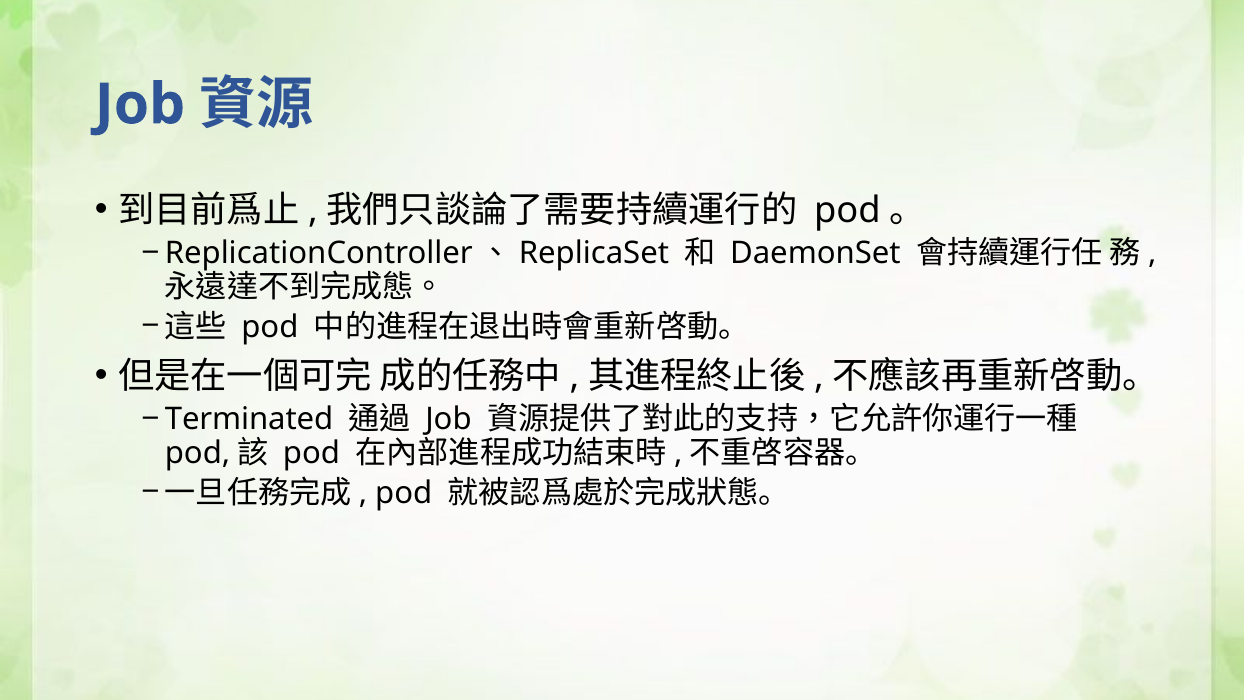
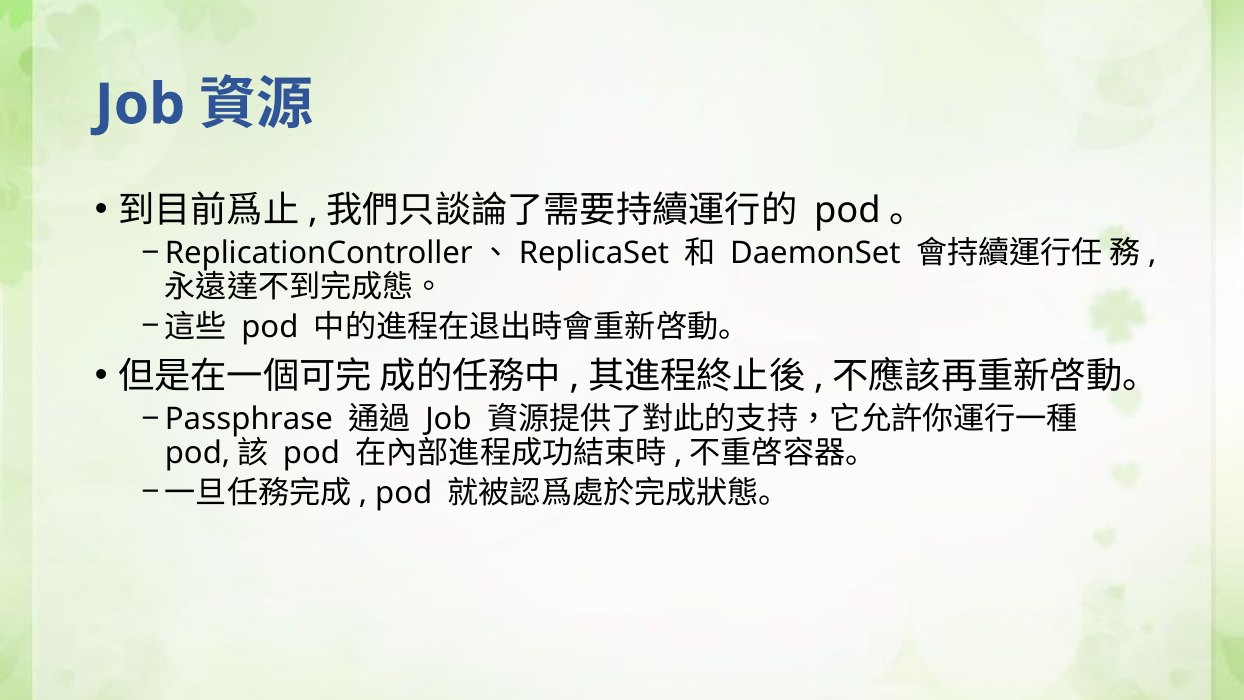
Terminated: Terminated -> Passphrase (249, 419)
